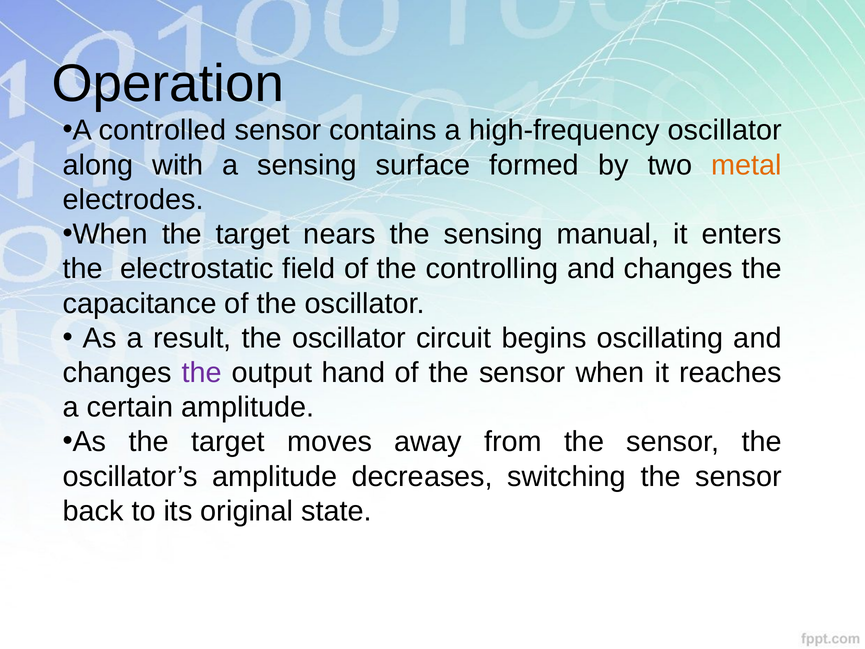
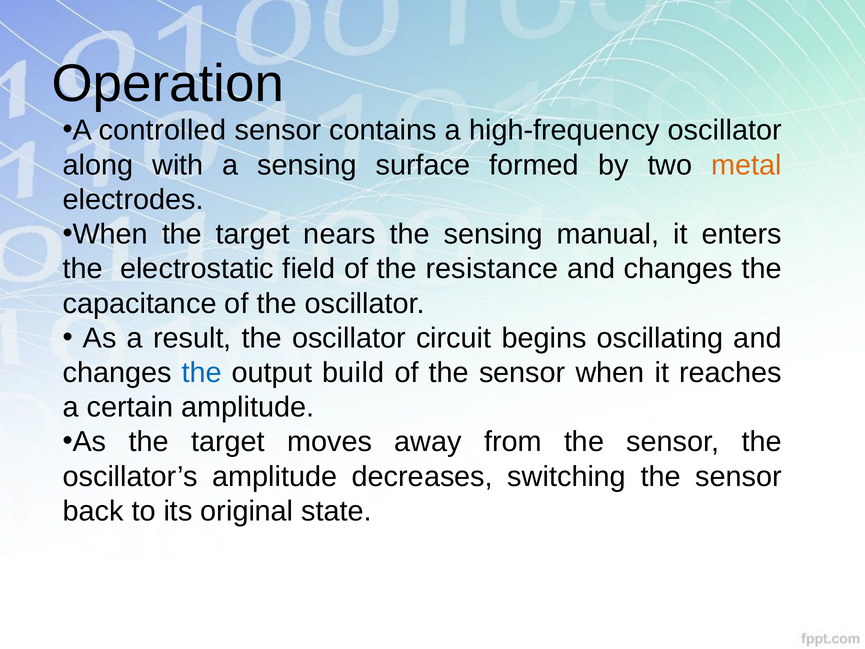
controlling: controlling -> resistance (492, 269)
the colour: purple -> blue (202, 373)
hand: hand -> build (353, 373)
